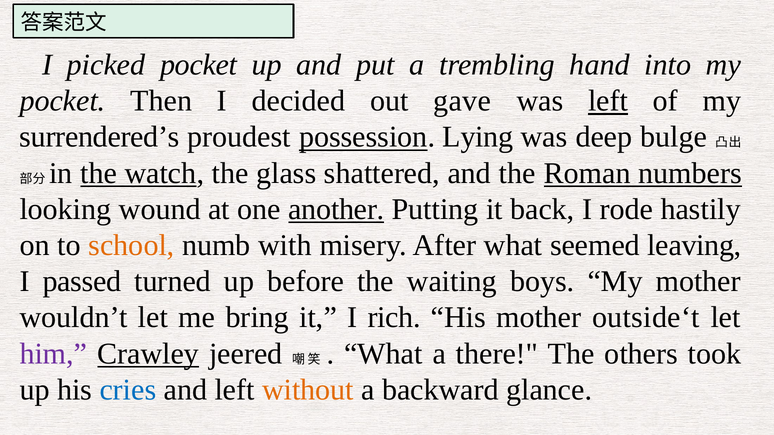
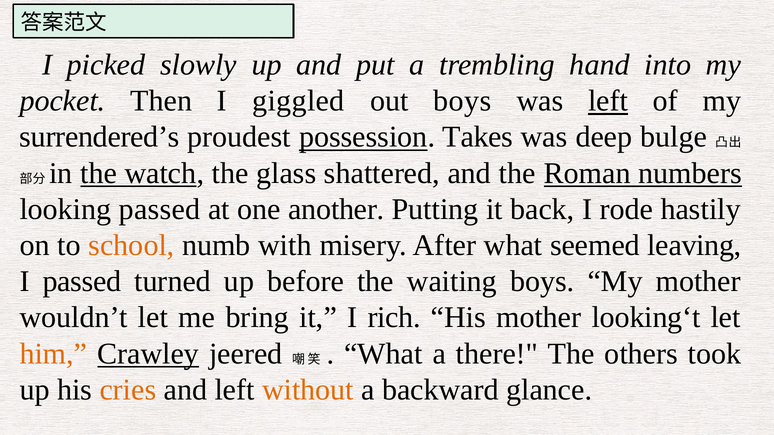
picked pocket: pocket -> slowly (198, 65)
decided: decided -> giggled (298, 101)
out gave: gave -> boys (462, 101)
Lying: Lying -> Takes (478, 137)
looking wound: wound -> passed (160, 209)
another underline: present -> none (336, 209)
outside‘t: outside‘t -> looking‘t (646, 318)
him colour: purple -> orange (53, 354)
cries colour: blue -> orange (128, 390)
